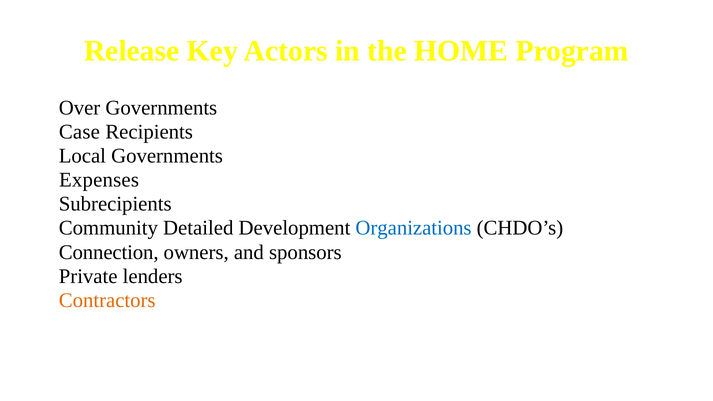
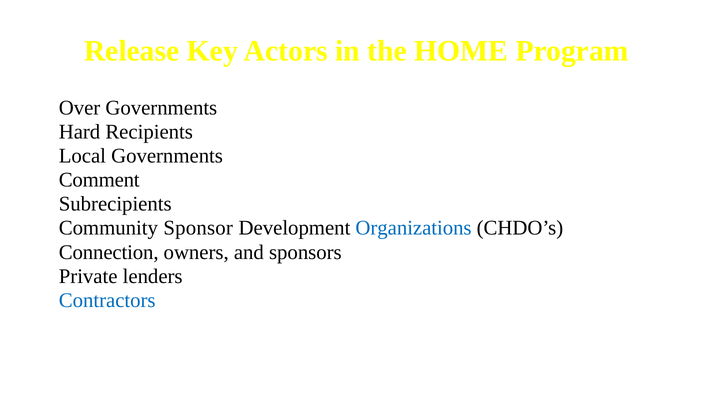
Case: Case -> Hard (80, 132)
Expenses: Expenses -> Comment (99, 180)
Detailed: Detailed -> Sponsor (198, 228)
Contractors colour: orange -> blue (107, 300)
